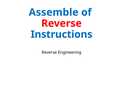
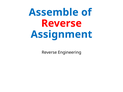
Instructions: Instructions -> Assignment (61, 34)
